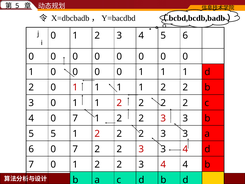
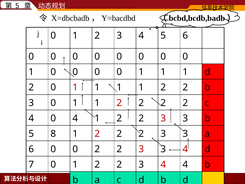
4 0 7: 7 -> 4 (75, 118)
5 5: 5 -> 8 (53, 133)
7: 7 -> 0 (75, 149)
